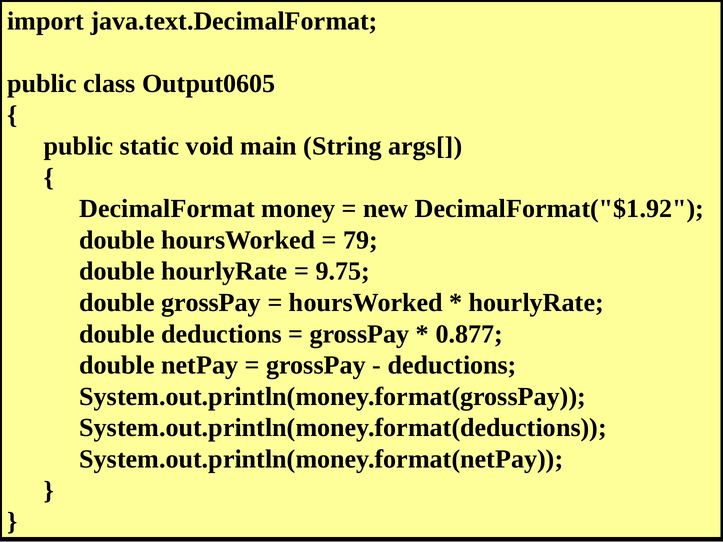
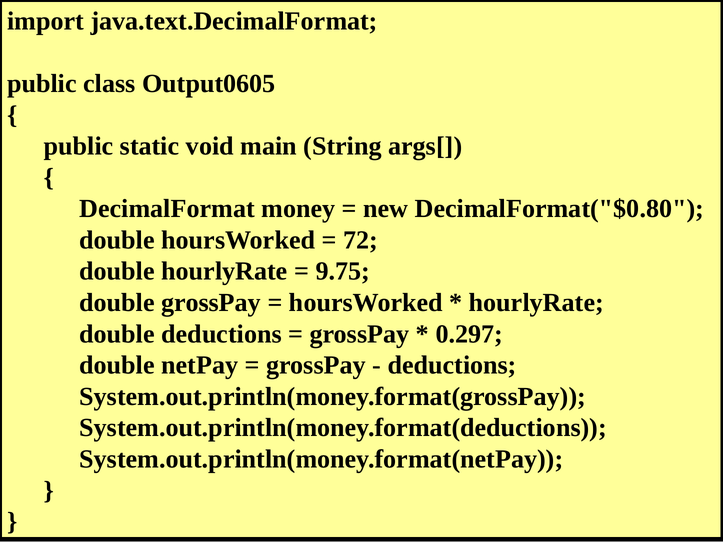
DecimalFormat("$1.92: DecimalFormat("$1.92 -> DecimalFormat("$0.80 (559, 209)
79: 79 -> 72 (360, 240)
0.877: 0.877 -> 0.297 (469, 334)
